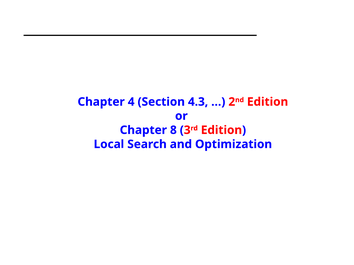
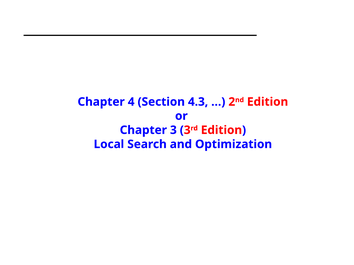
Chapter 8: 8 -> 3 (173, 130)
